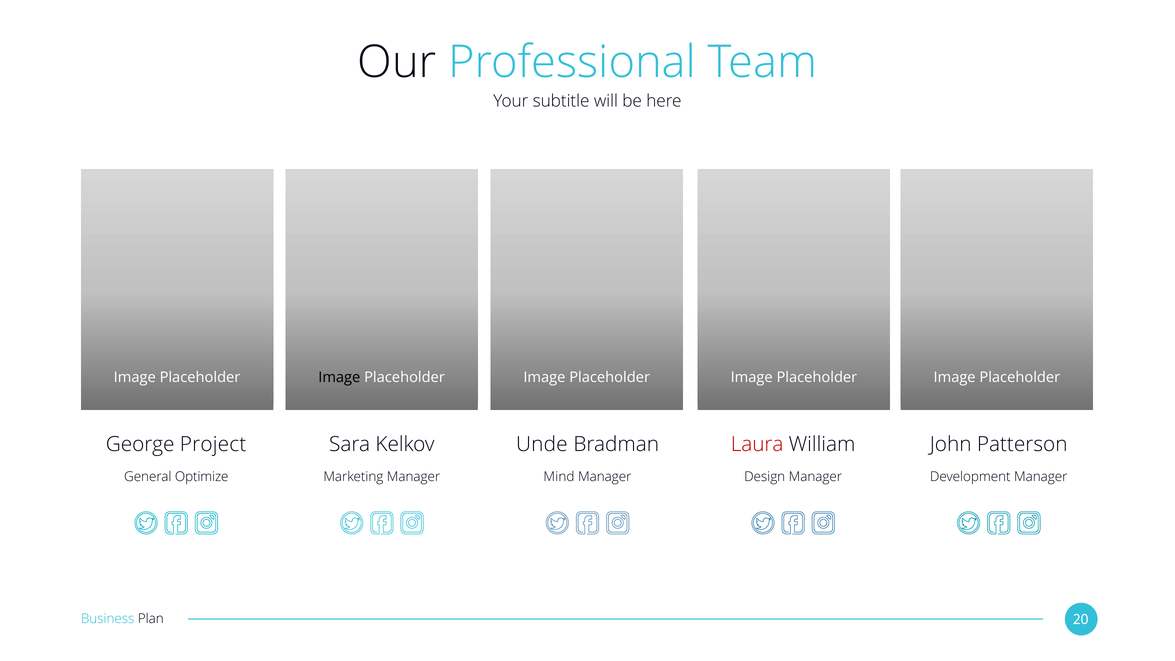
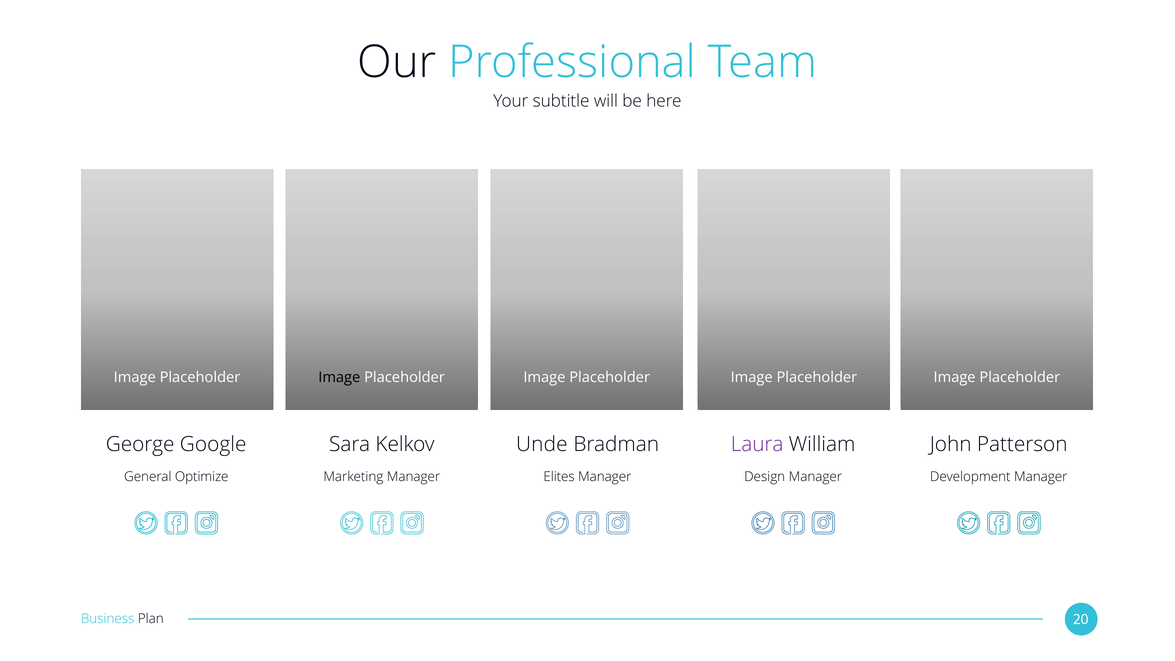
Project: Project -> Google (213, 444)
Laura colour: red -> purple (757, 444)
Mind: Mind -> Elites (559, 477)
